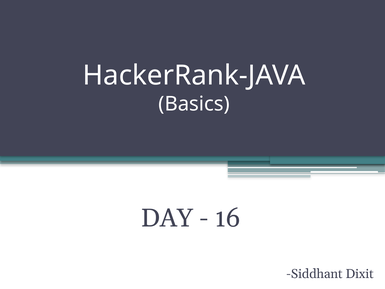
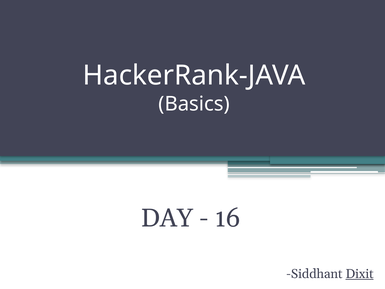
Dixit underline: none -> present (360, 274)
